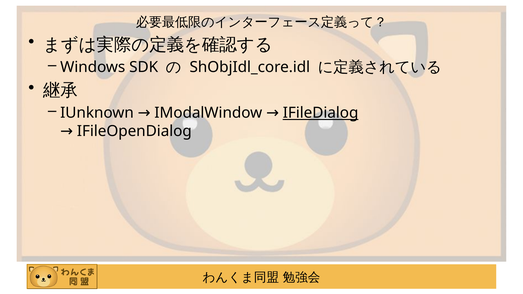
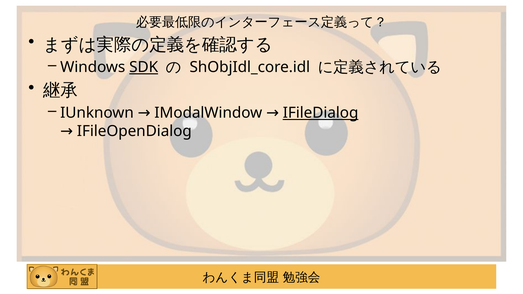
SDK underline: none -> present (144, 67)
